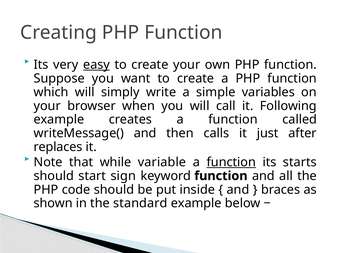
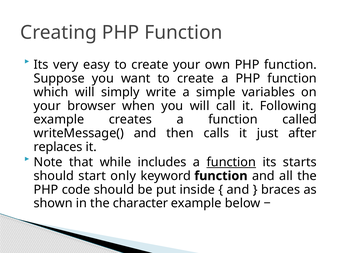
easy underline: present -> none (96, 65)
variable: variable -> includes (162, 162)
sign: sign -> only (123, 176)
standard: standard -> character (140, 203)
